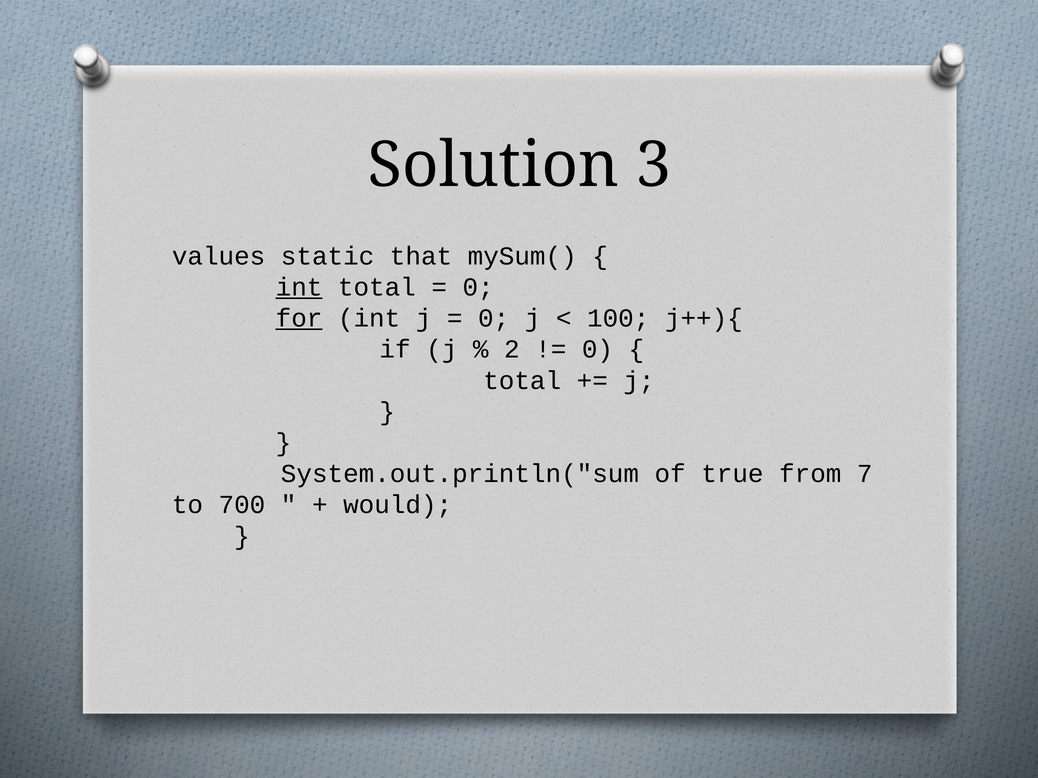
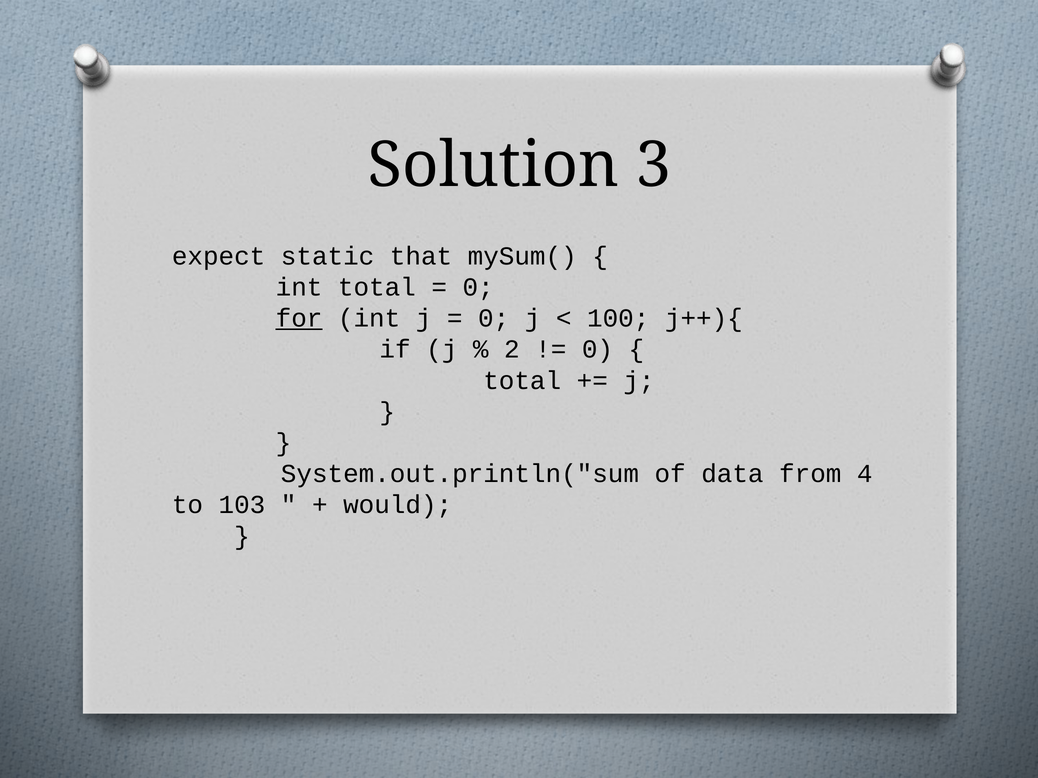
values: values -> expect (219, 256)
int underline: present -> none (299, 287)
true: true -> data (732, 474)
7: 7 -> 4 (865, 474)
700: 700 -> 103 (242, 505)
